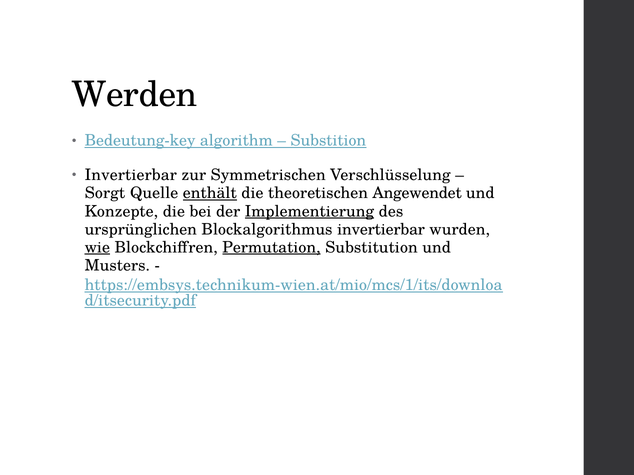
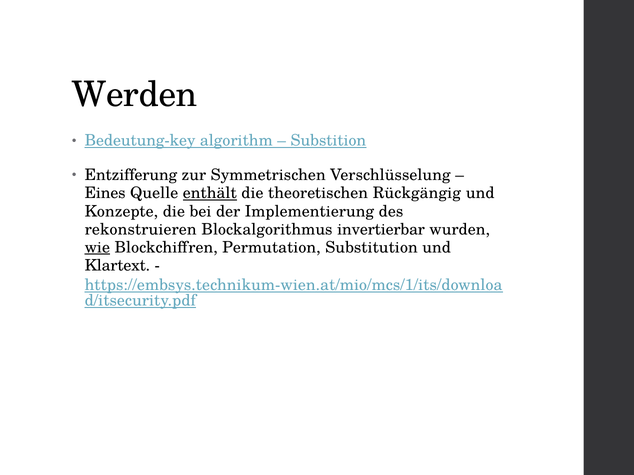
Invertierbar: Invertierbar -> Entzifferung (131, 175)
Sorgt: Sorgt -> Eines (105, 193)
Angewendet: Angewendet -> Rückgängig (417, 193)
Implementierung underline: present -> none (309, 212)
ursprünglichen: ursprünglichen -> rekonstruieren (141, 230)
Permutation underline: present -> none (271, 248)
Musters: Musters -> Klartext (117, 266)
